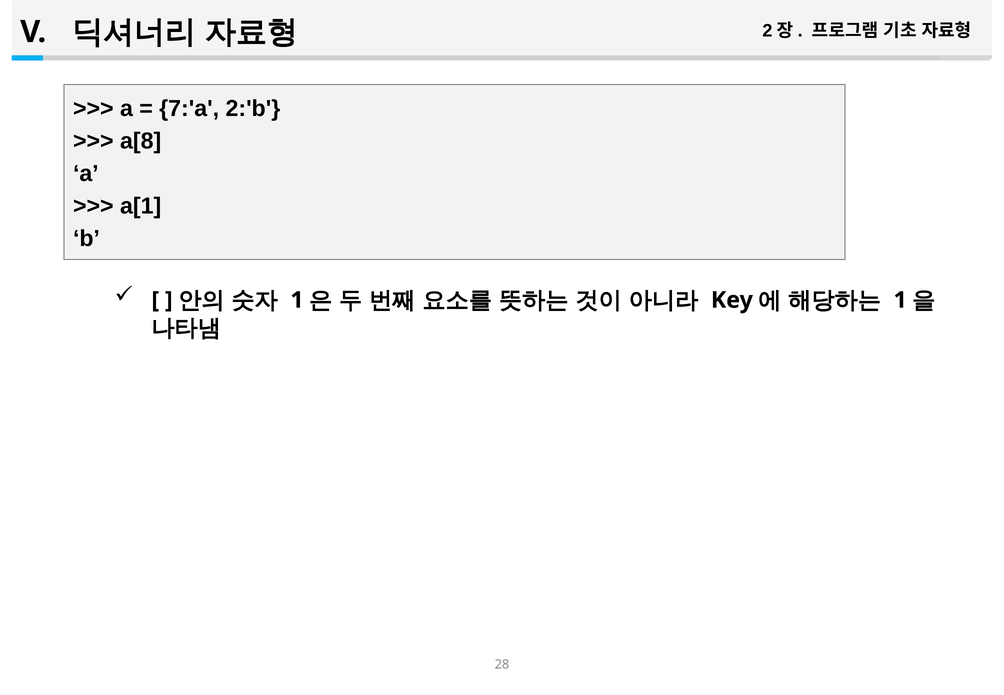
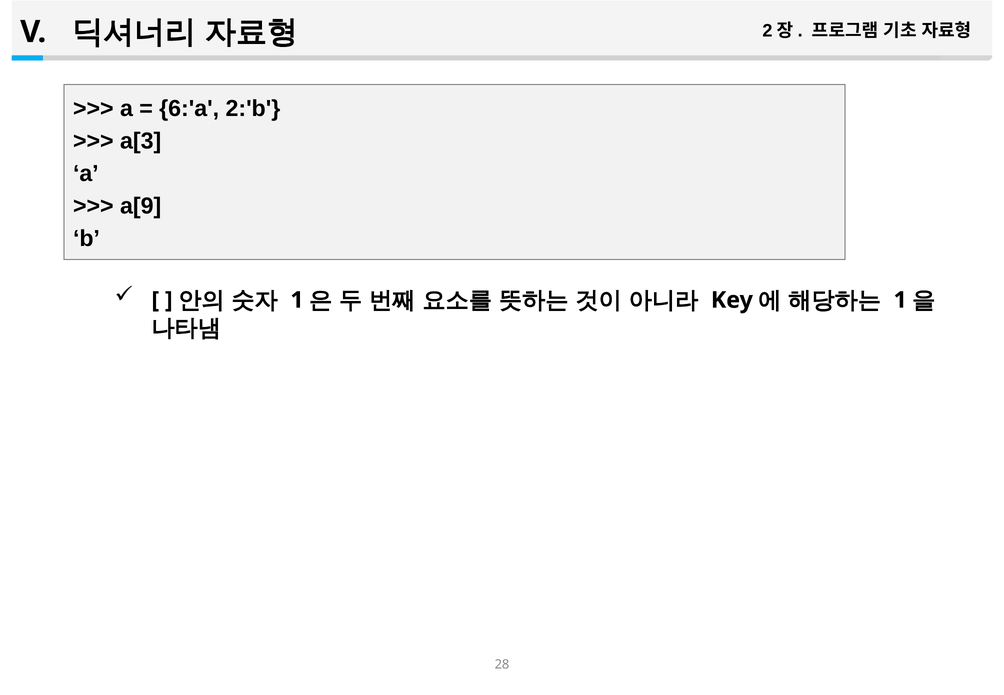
7:'a: 7:'a -> 6:'a (189, 109)
a[8: a[8 -> a[3 (141, 141)
a[1: a[1 -> a[9 (141, 206)
